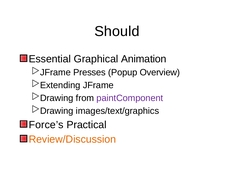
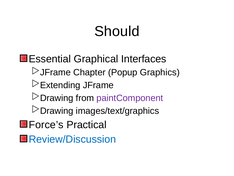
Animation: Animation -> Interfaces (144, 59)
Presses: Presses -> Chapter (89, 72)
Overview: Overview -> Graphics (160, 72)
Review/Discussion colour: orange -> blue (72, 139)
